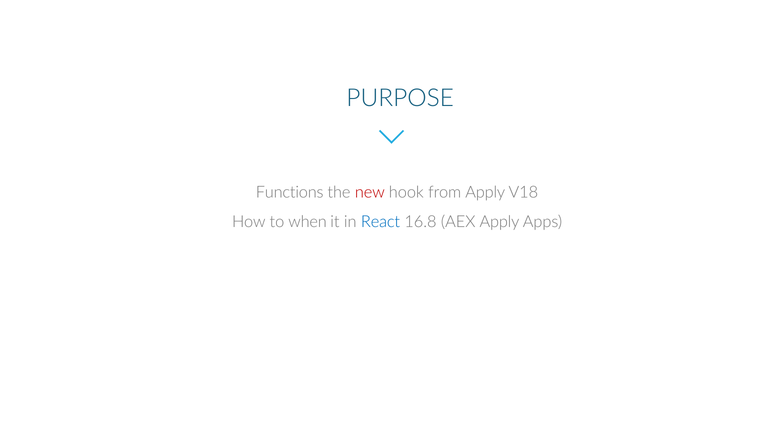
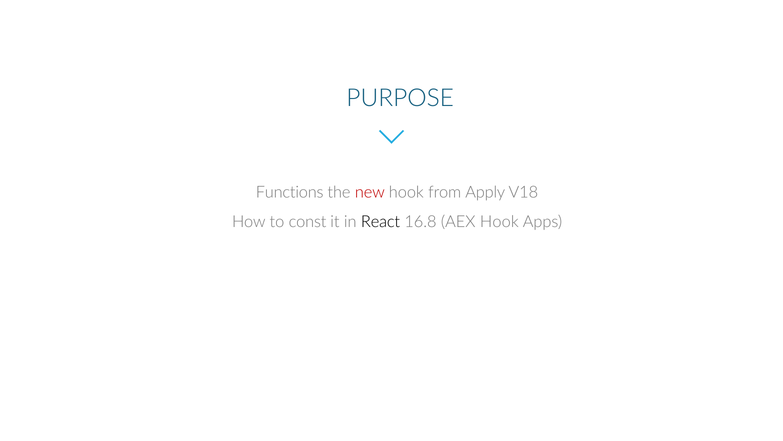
when: when -> const (308, 222)
React colour: blue -> black (381, 222)
AEX Apply: Apply -> Hook (499, 222)
